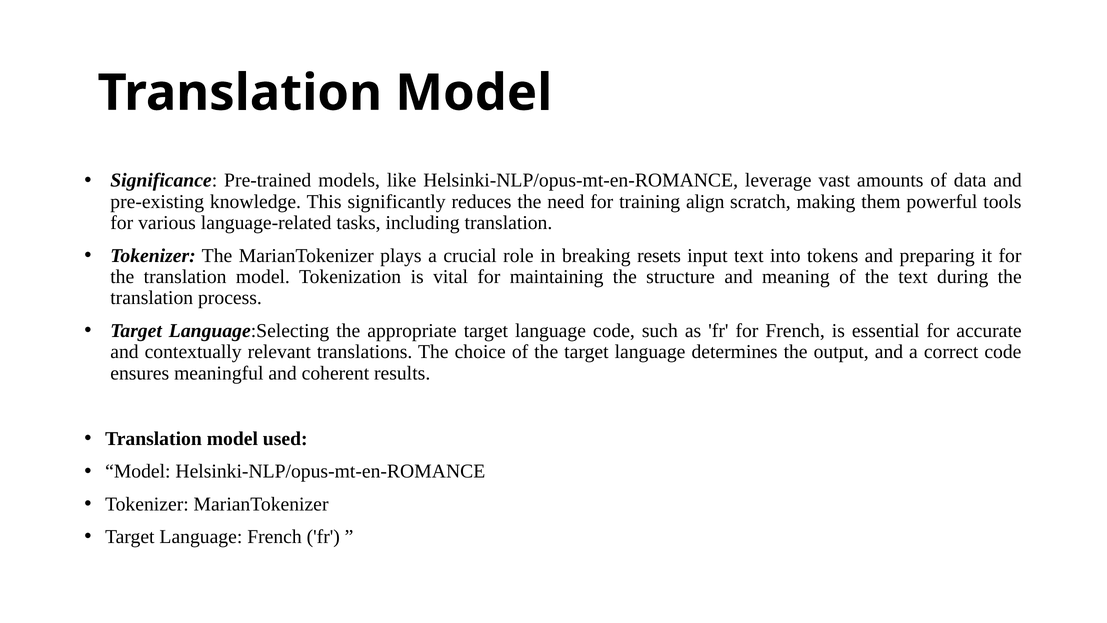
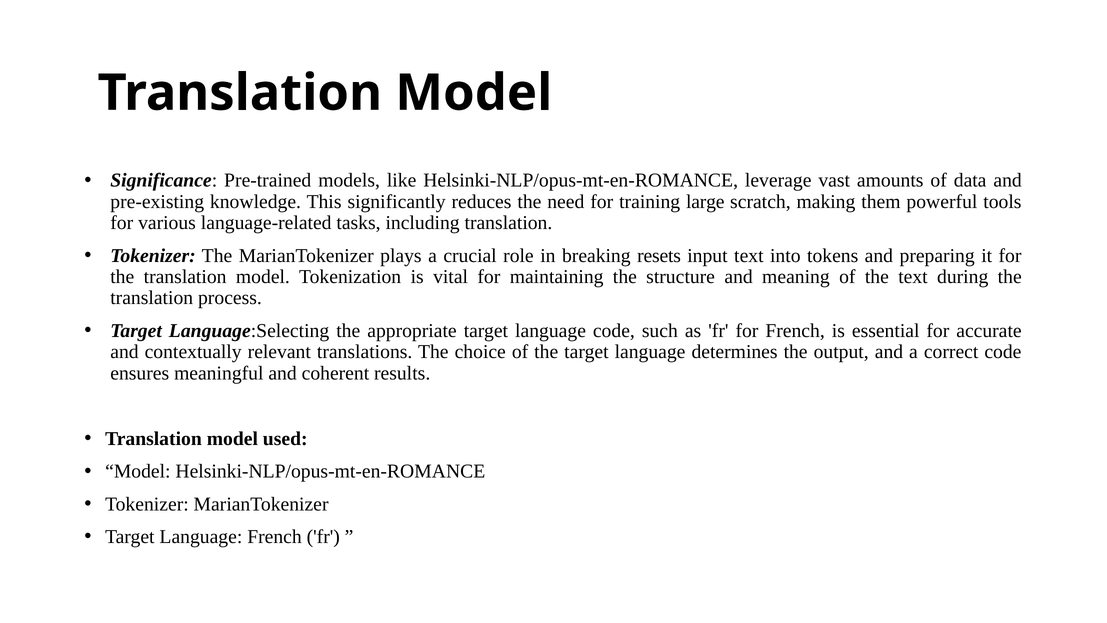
align: align -> large (705, 202)
